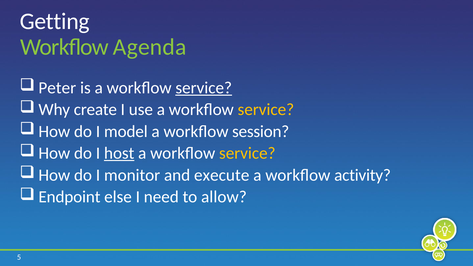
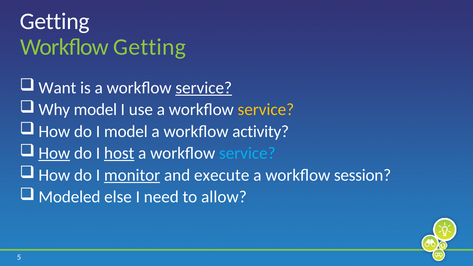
Workflow Agenda: Agenda -> Getting (150, 47)
Peter: Peter -> Want (57, 88)
Why create: create -> model (95, 110)
session: session -> activity (261, 131)
How underline: none -> present (54, 153)
service colour: yellow -> light blue (247, 153)
monitor underline: none -> present (132, 175)
activity: activity -> session (363, 175)
Endpoint: Endpoint -> Modeled (69, 197)
